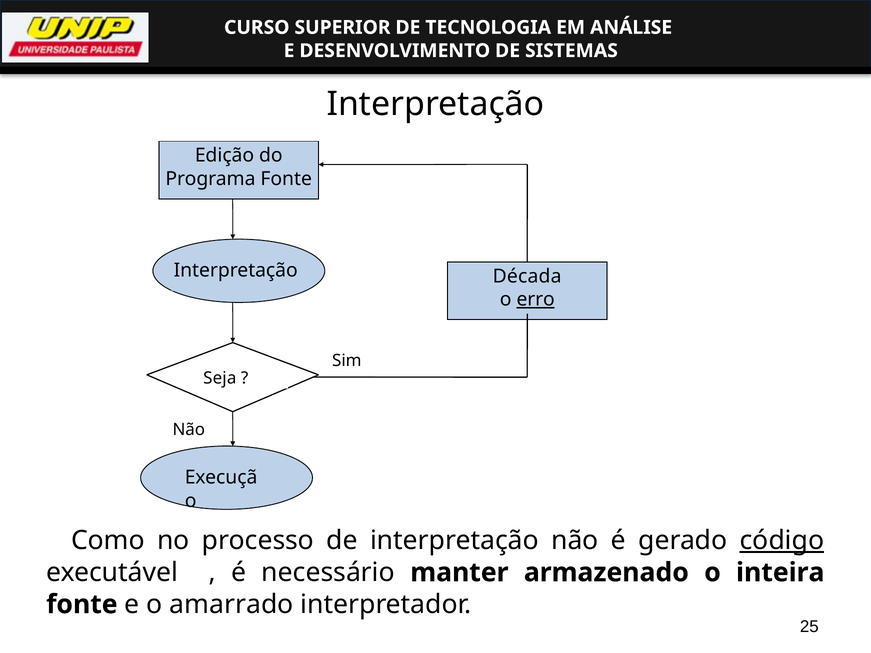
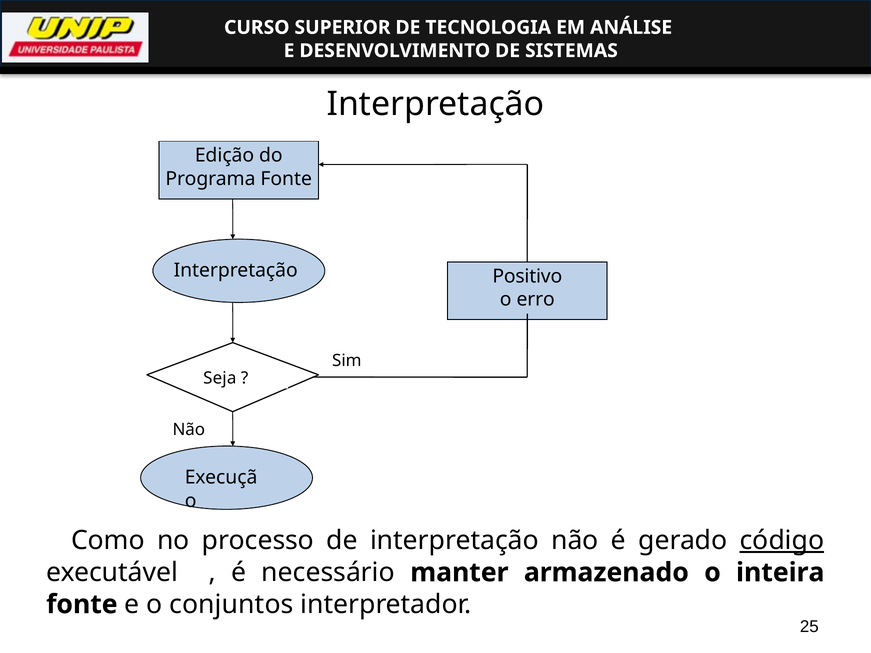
Década: Década -> Positivo (527, 276)
erro underline: present -> none (536, 300)
amarrado: amarrado -> conjuntos (231, 605)
